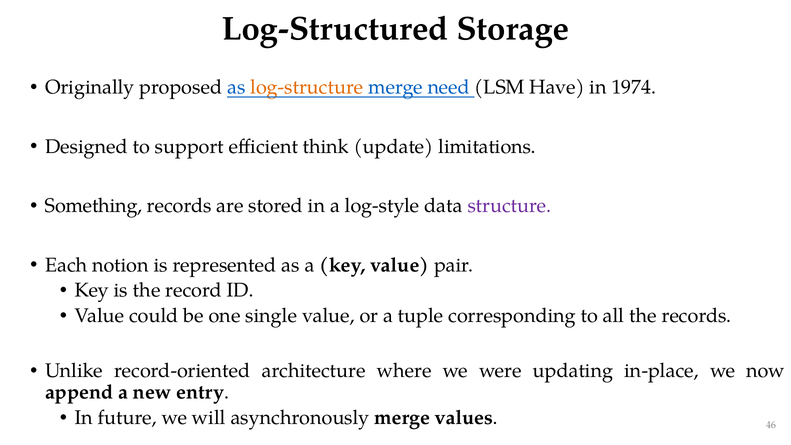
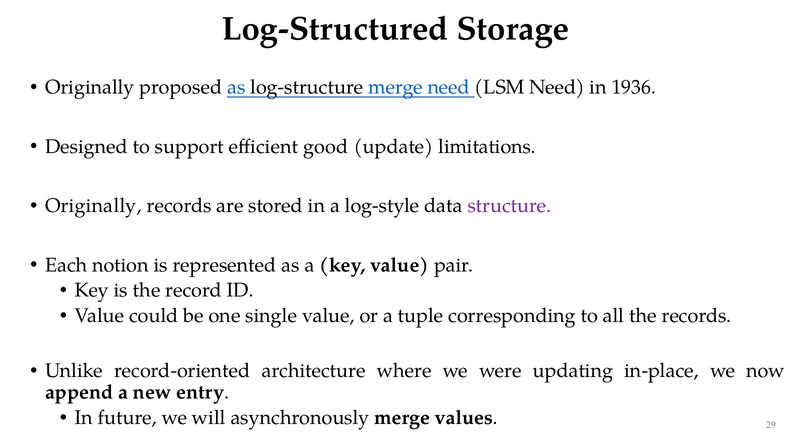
log-structure colour: orange -> black (307, 87)
LSM Have: Have -> Need (557, 87)
1974: 1974 -> 1936 (634, 87)
think: think -> good (326, 147)
Something: Something -> Originally (93, 206)
46: 46 -> 29 (771, 425)
